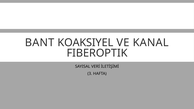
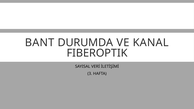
KOAKSIYEL: KOAKSIYEL -> DURUMDA (85, 43)
